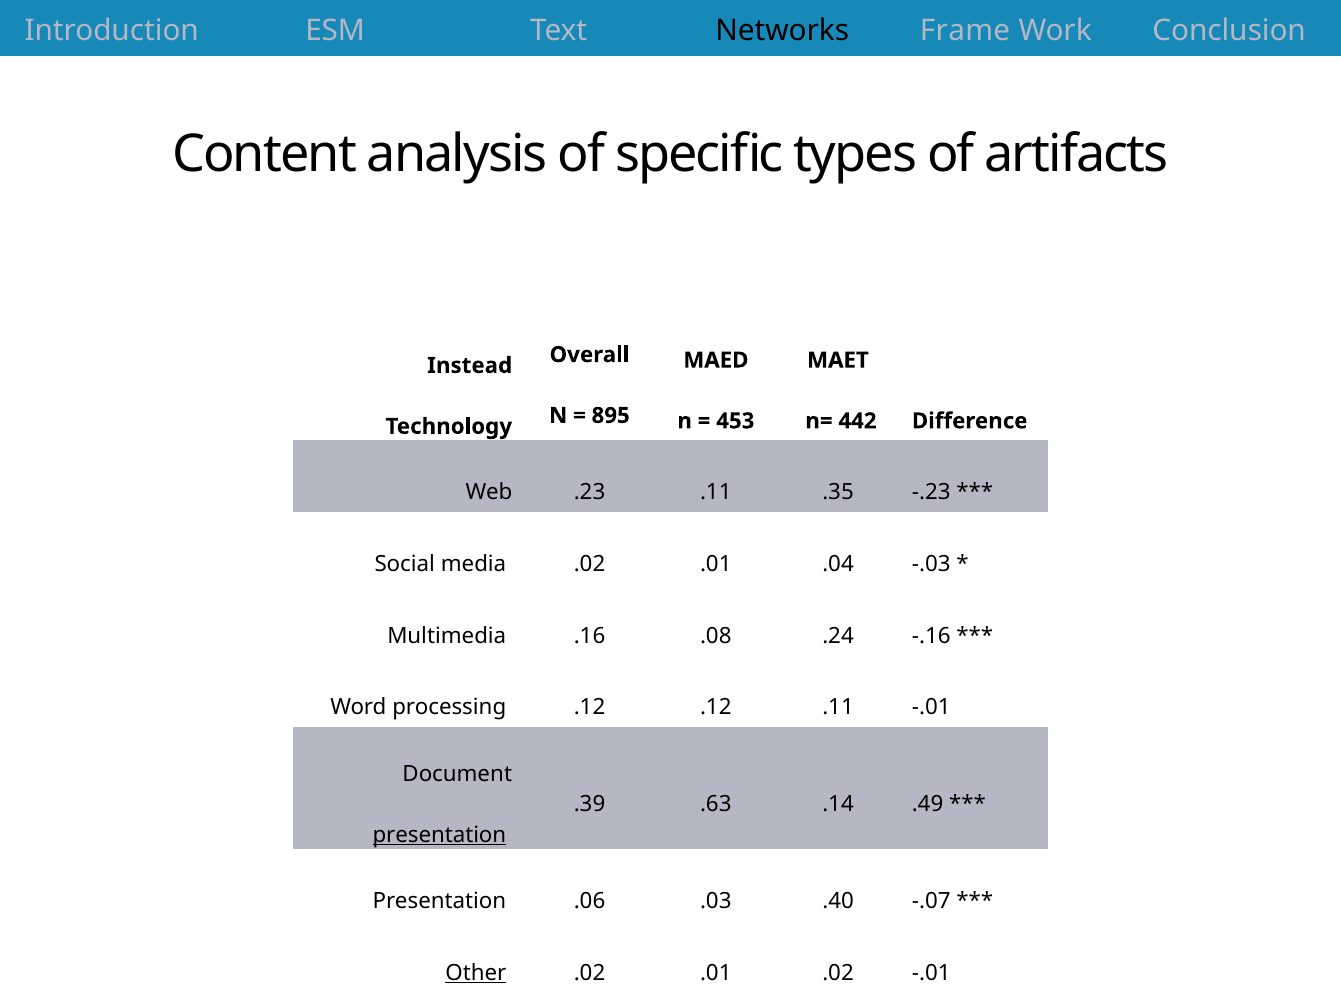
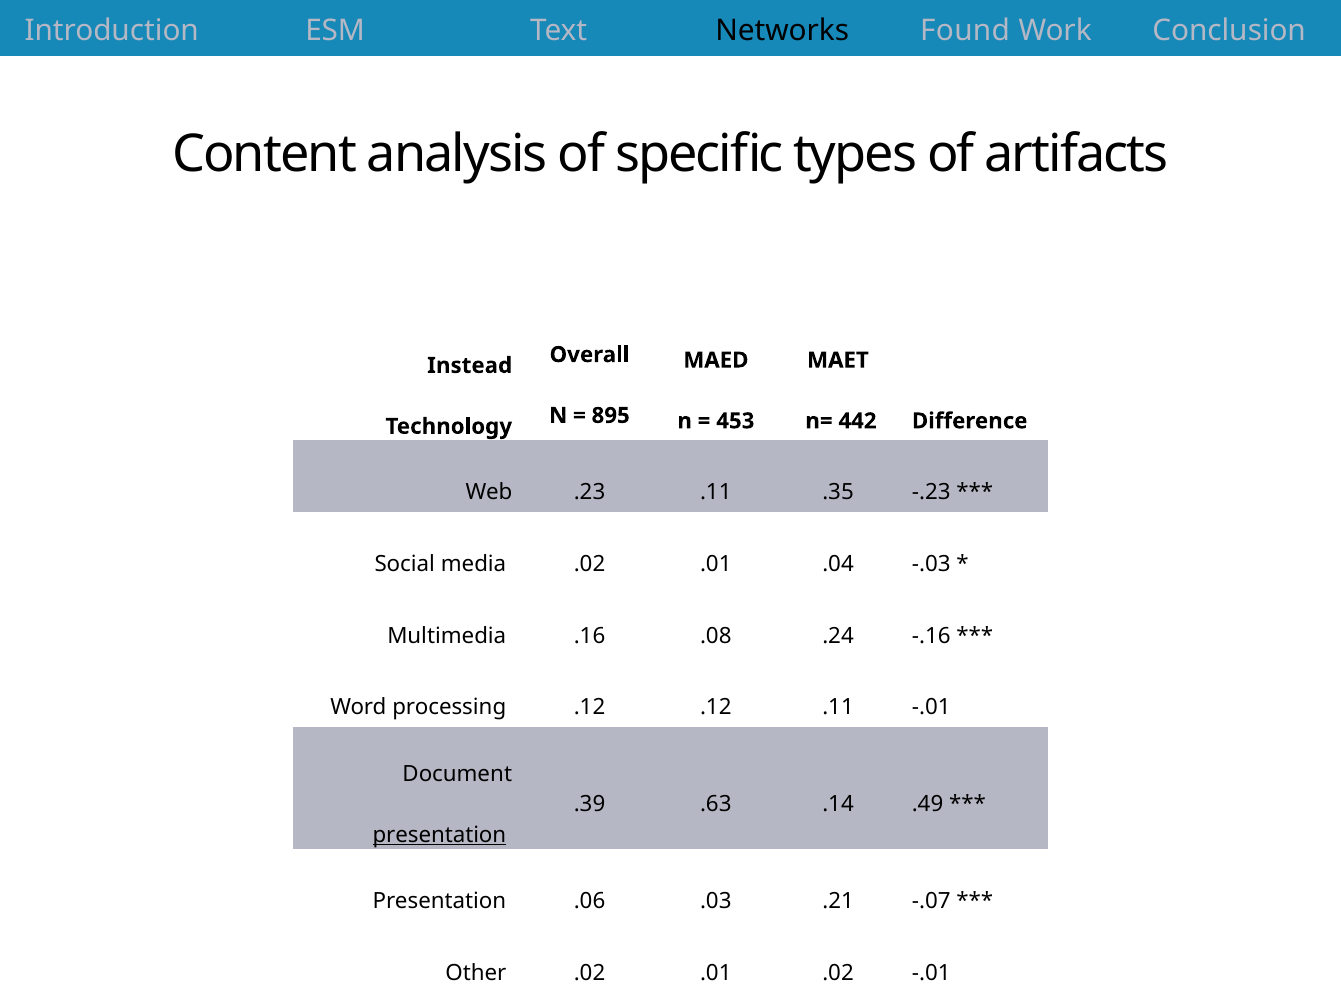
Frame: Frame -> Found (965, 30)
.40: .40 -> .21 (838, 901)
Other underline: present -> none (476, 972)
